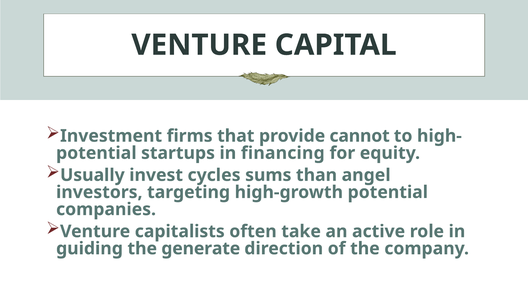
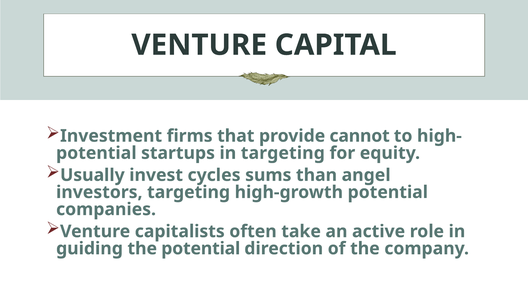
in financing: financing -> targeting (283, 153)
the generate: generate -> potential (201, 249)
